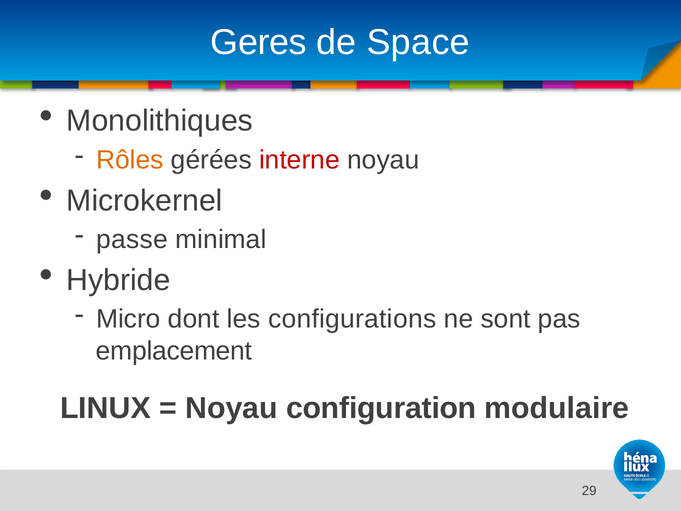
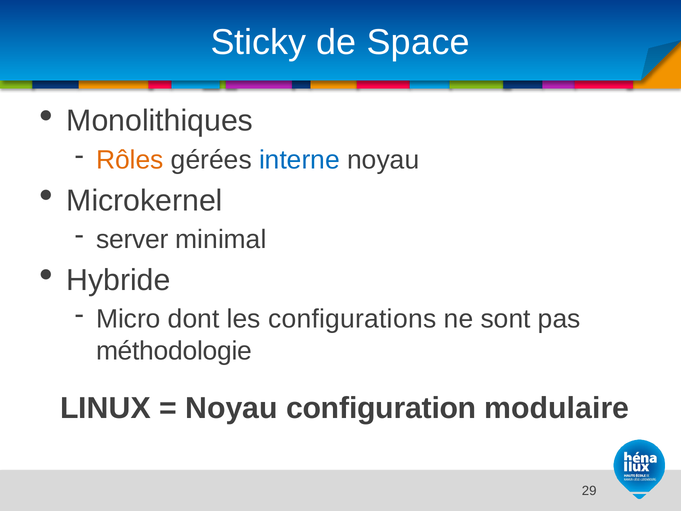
Geres: Geres -> Sticky (258, 42)
interne colour: red -> blue (299, 160)
passe: passe -> server (132, 240)
emplacement: emplacement -> méthodologie (174, 351)
